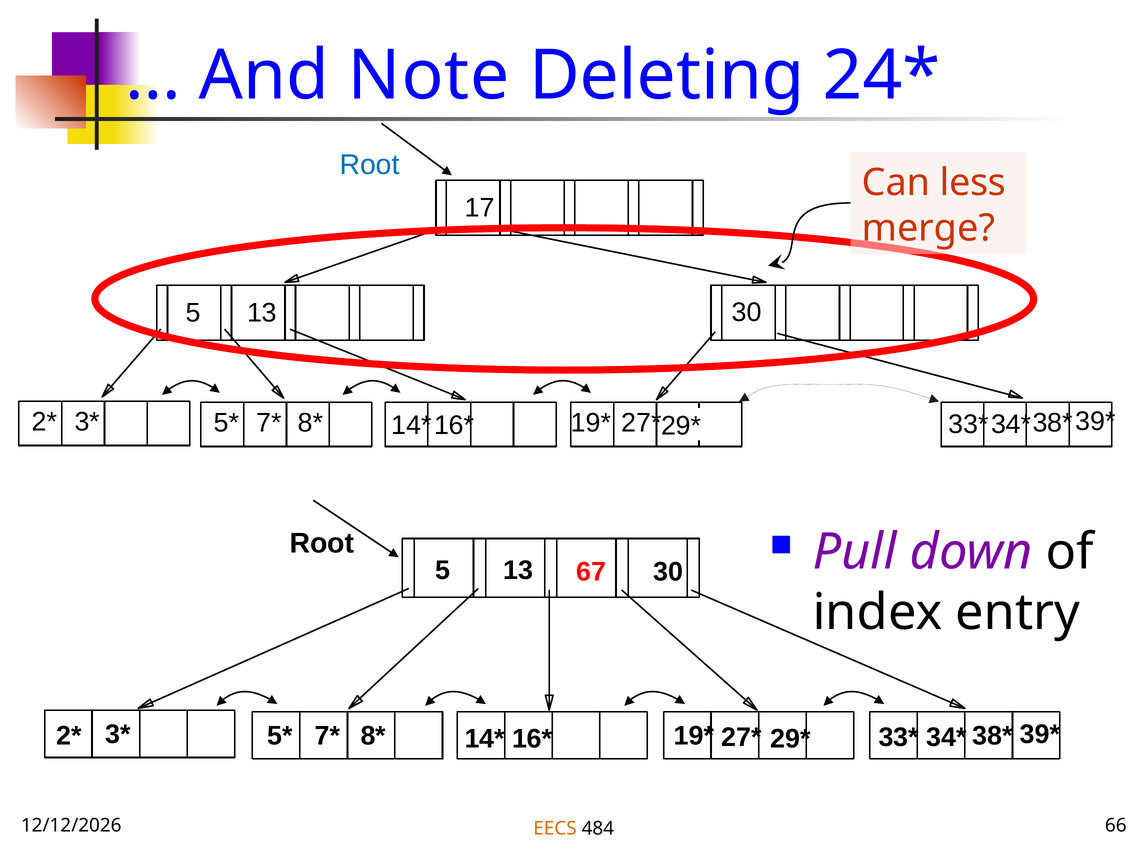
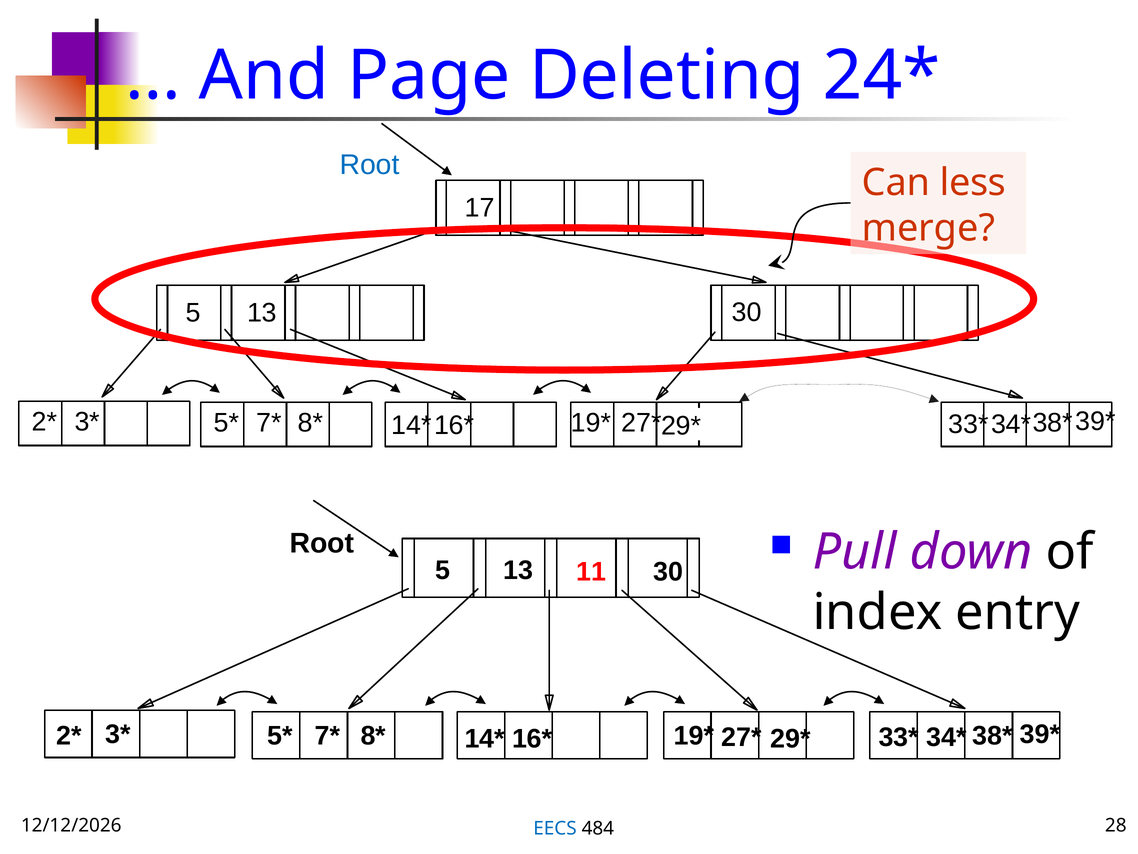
Note: Note -> Page (429, 76)
67: 67 -> 11 (591, 571)
EECS colour: orange -> blue (555, 828)
66: 66 -> 28 (1116, 825)
